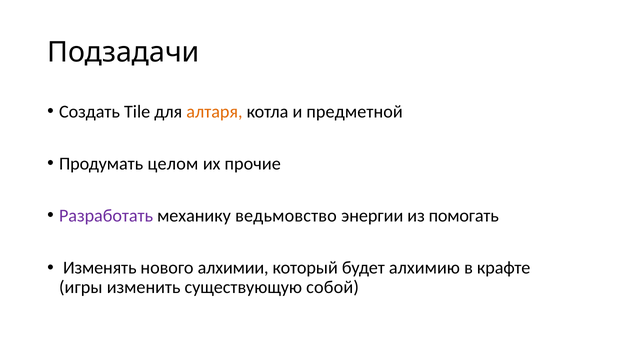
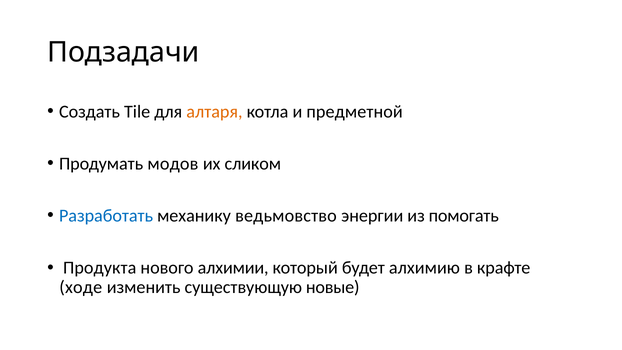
целом: целом -> модов (173, 164)
прочие: прочие -> сликом (253, 164)
Разработать colour: purple -> blue (106, 216)
Изменять: Изменять -> Продукта (100, 268)
игры: игры -> ходе (81, 287)
собой: собой -> новые (333, 287)
